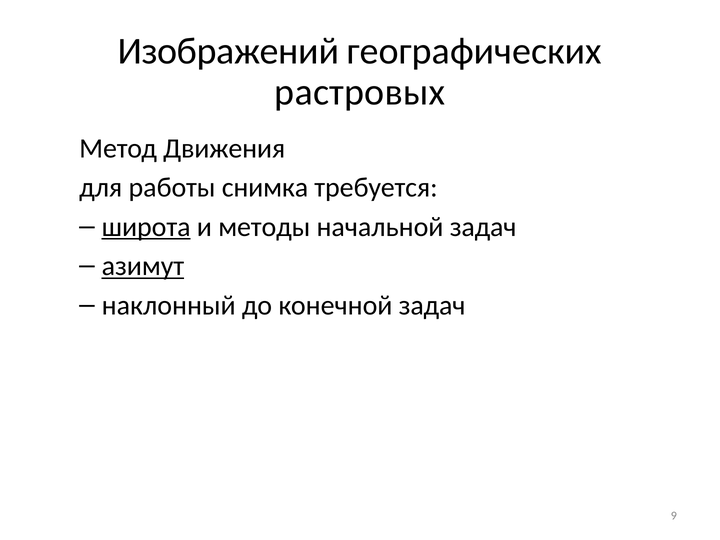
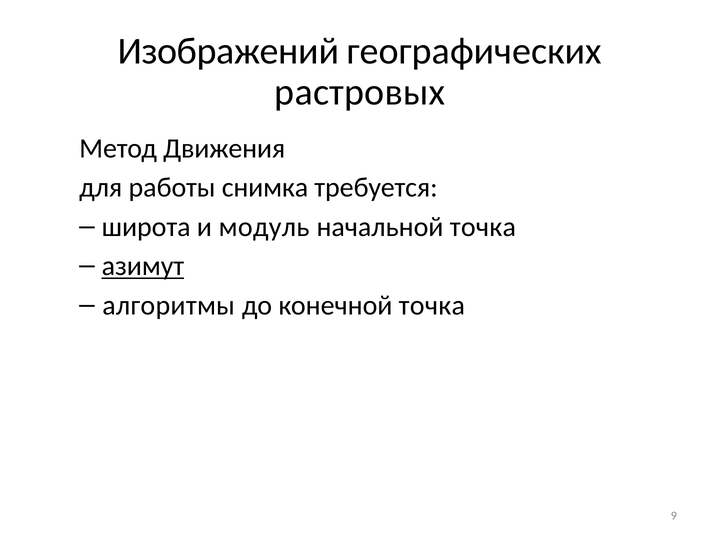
широта underline: present -> none (146, 227)
методы: методы -> модуль (264, 227)
начальной задач: задач -> точка (483, 227)
наклонный: наклонный -> алгоритмы (169, 305)
конечной задач: задач -> точка (432, 305)
